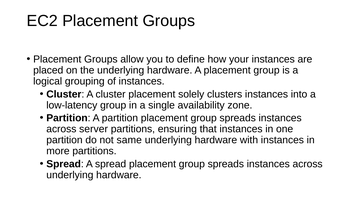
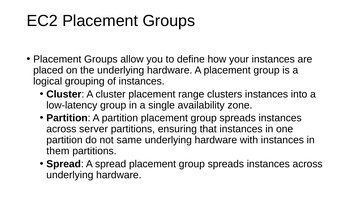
solely: solely -> range (191, 94)
more: more -> them (58, 151)
